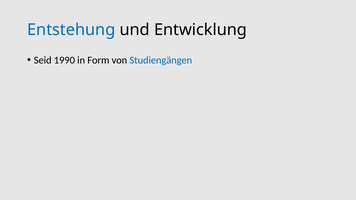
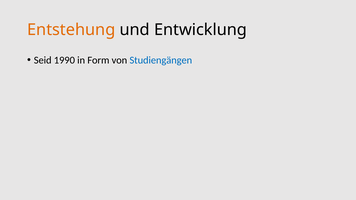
Entstehung colour: blue -> orange (71, 30)
